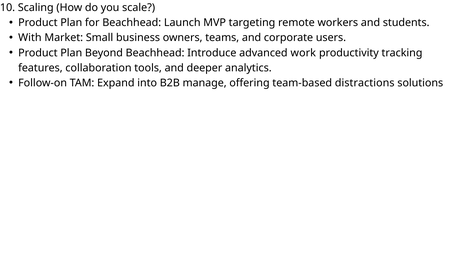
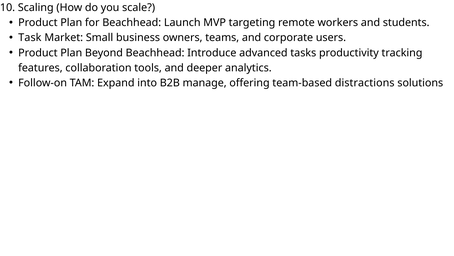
With: With -> Task (30, 38)
work: work -> tasks (303, 53)
